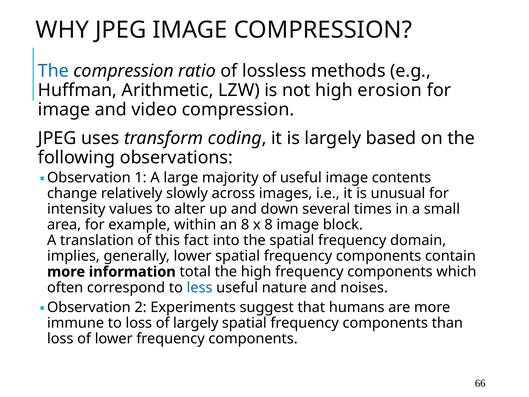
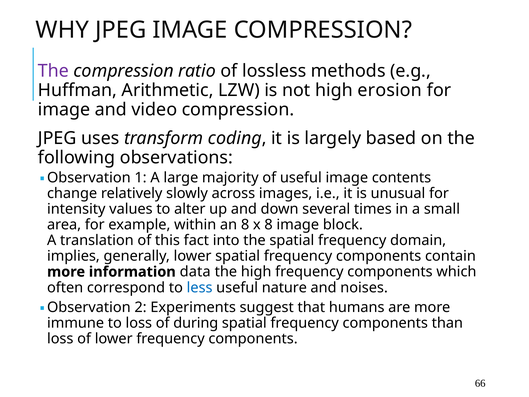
The colour: blue -> purple (54, 71)
total: total -> data (195, 272)
of largely: largely -> during (196, 323)
